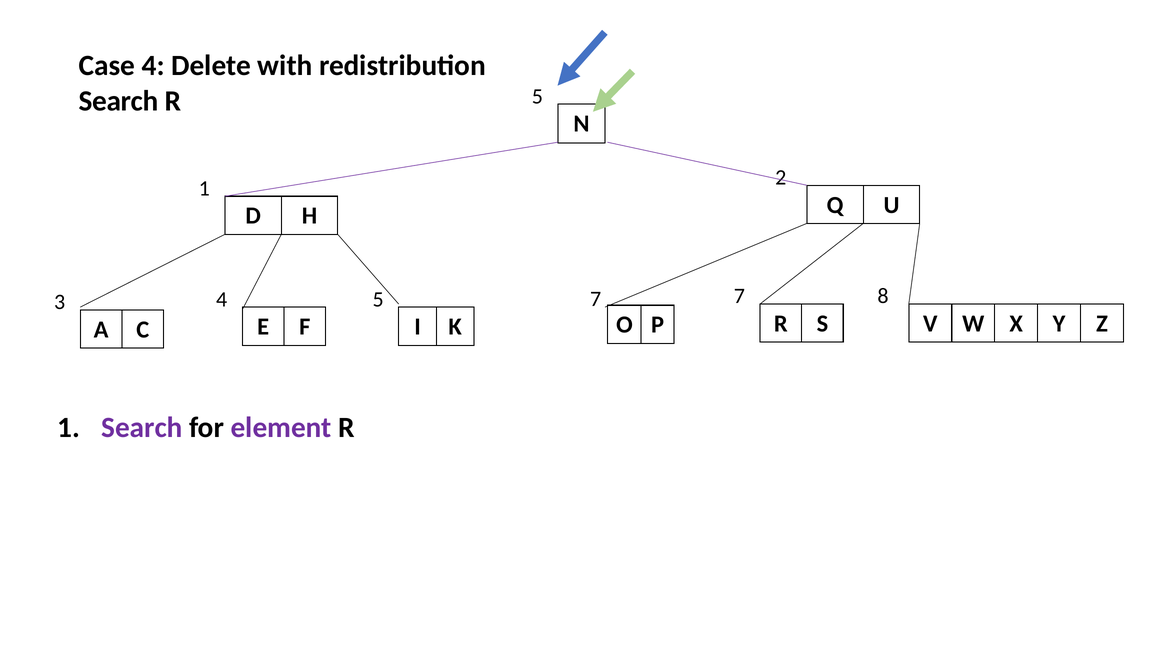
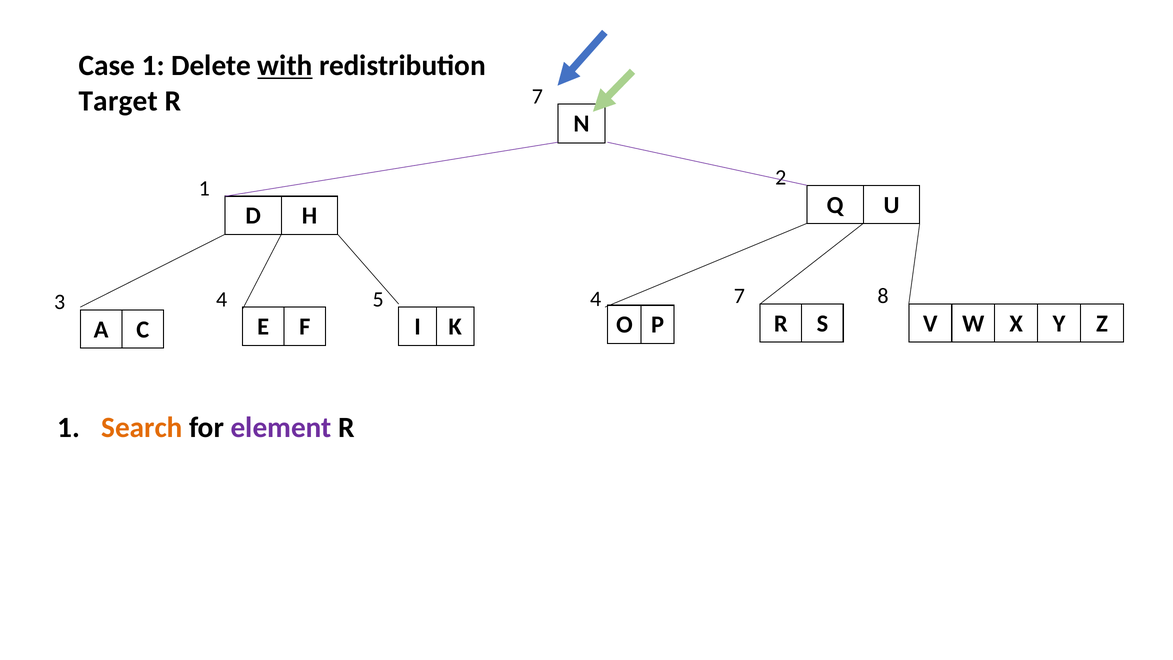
Case 4: 4 -> 1 (153, 66)
with underline: none -> present (285, 66)
Search: Search -> Target (118, 101)
R 5: 5 -> 7 (537, 96)
5 7: 7 -> 4 (596, 299)
Search colour: purple -> orange (142, 427)
